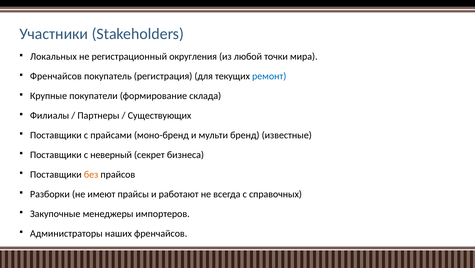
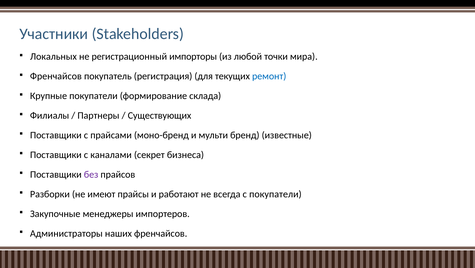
округления: округления -> импорторы (193, 57)
неверный: неверный -> каналами (111, 155)
без colour: orange -> purple (91, 174)
с справочных: справочных -> покупатели (275, 194)
